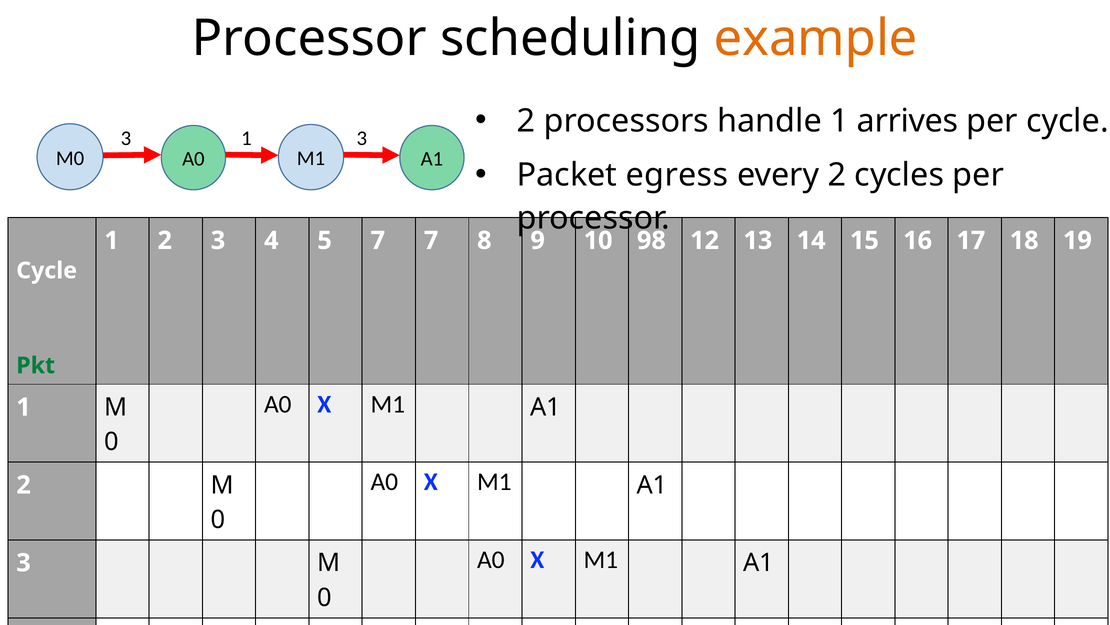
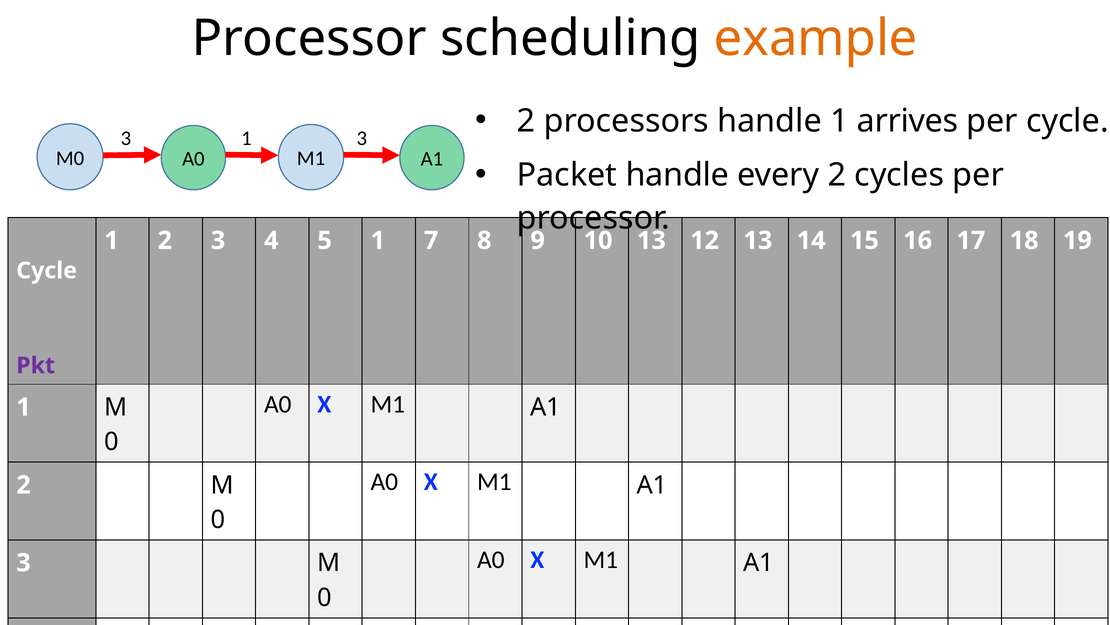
Packet egress: egress -> handle (677, 175)
5 7: 7 -> 1 (378, 240)
10 98: 98 -> 13 (651, 240)
Pkt colour: green -> purple (36, 365)
